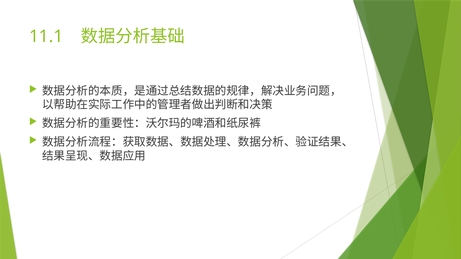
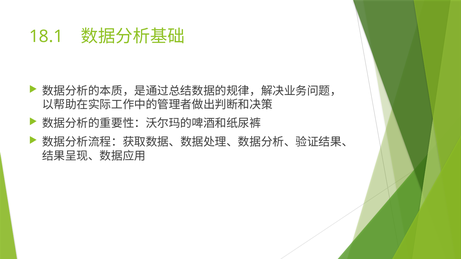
11.1: 11.1 -> 18.1 (46, 36)
